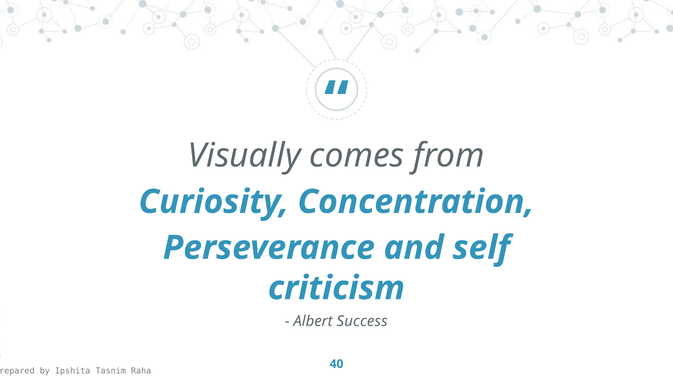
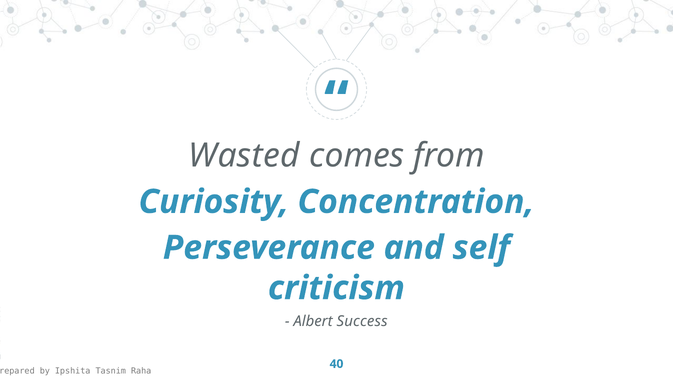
Visually: Visually -> Wasted (244, 156)
